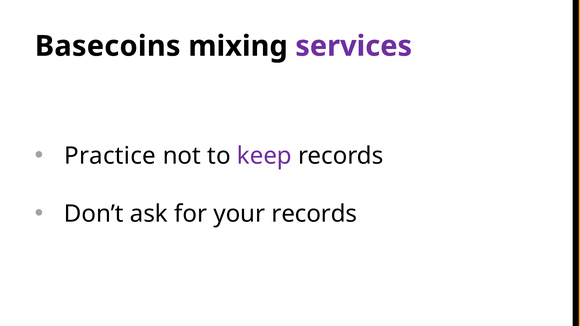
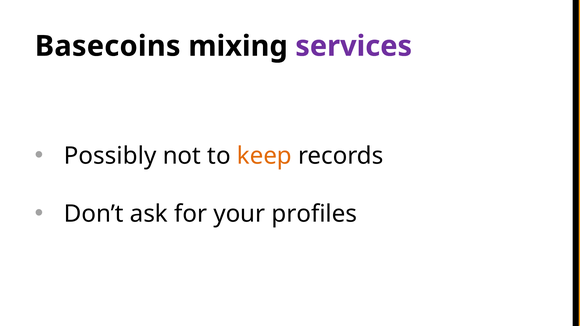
Practice: Practice -> Possibly (110, 156)
keep colour: purple -> orange (264, 156)
your records: records -> profiles (314, 214)
